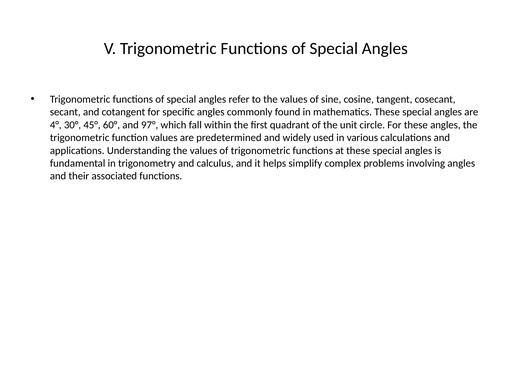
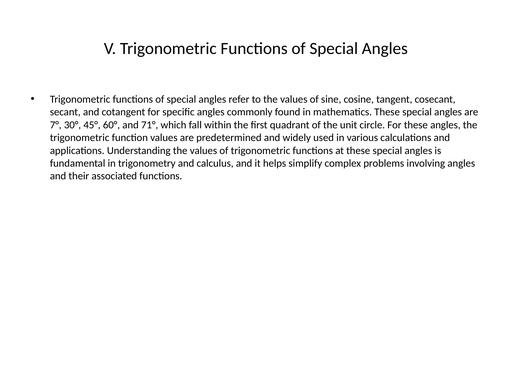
4°: 4° -> 7° (56, 125)
97°: 97° -> 71° (150, 125)
